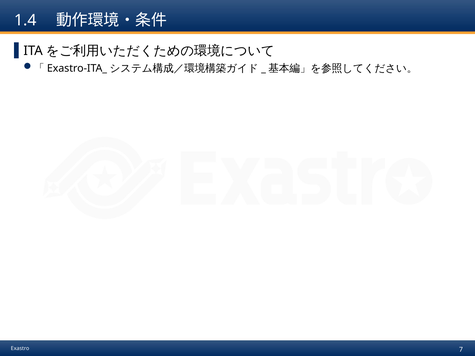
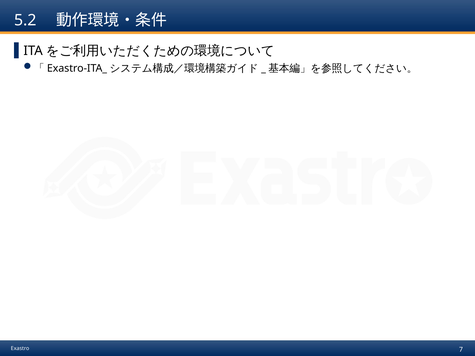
1.4: 1.4 -> 5.2 (25, 20)
